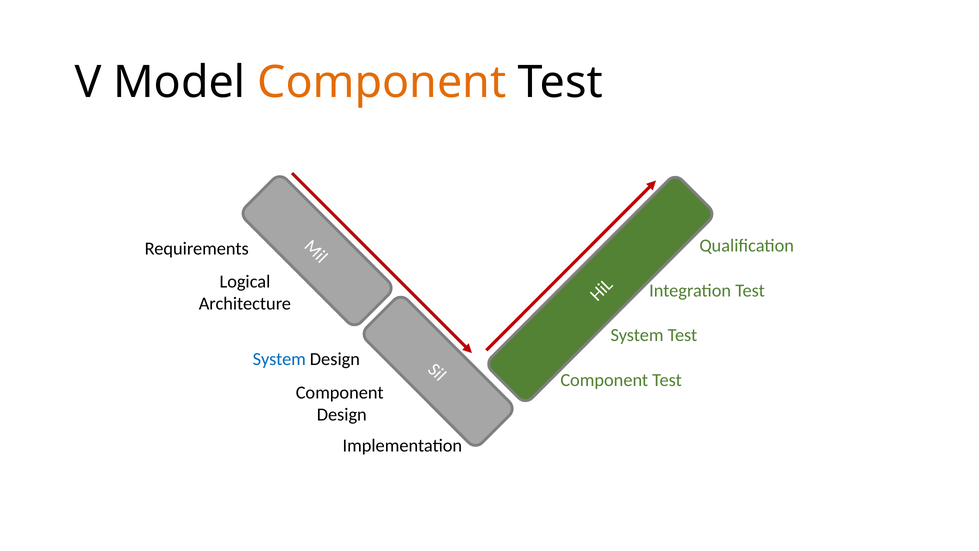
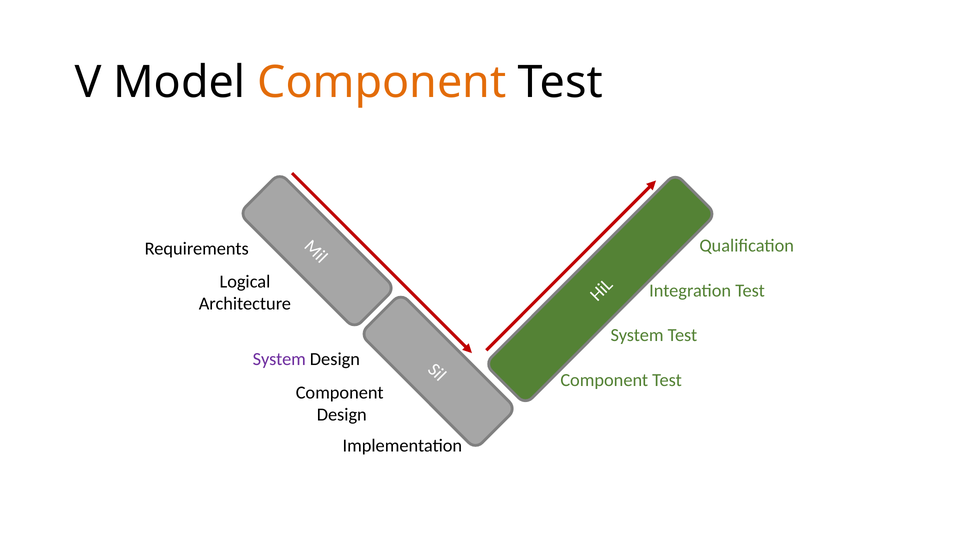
System colour: blue -> purple (279, 359)
